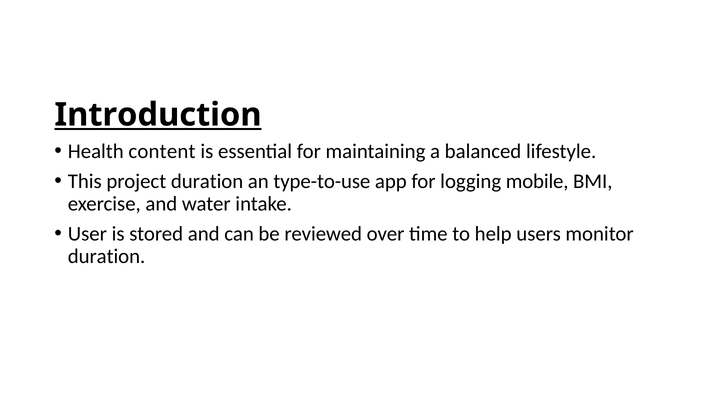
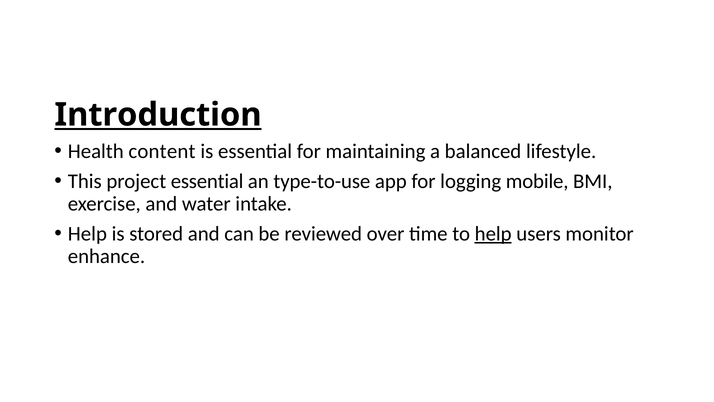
project duration: duration -> essential (207, 181)
User: User -> Help (87, 233)
help underline: none -> present (493, 233)
duration: duration -> enhance (107, 256)
